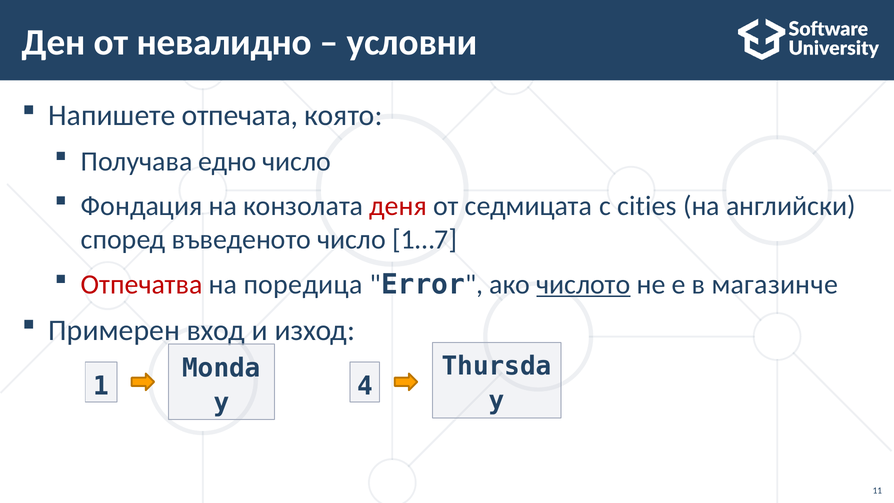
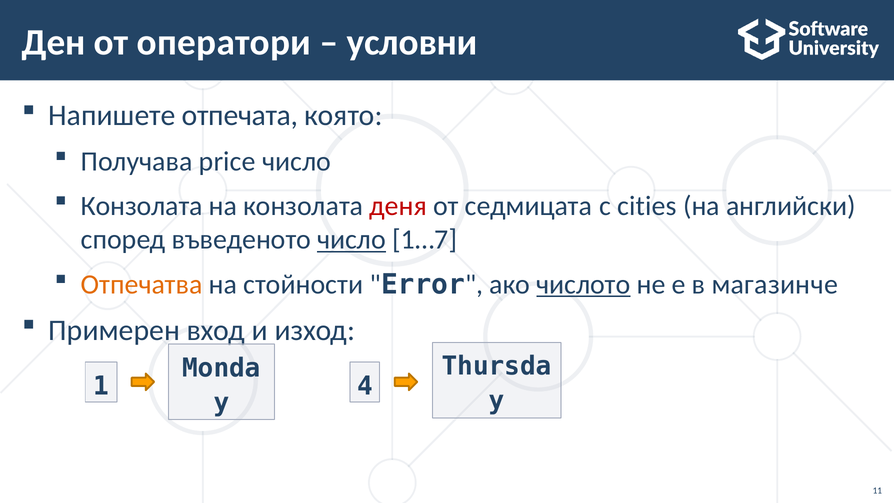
невалидно: невалидно -> оператори (224, 42)
едно: едно -> price (227, 161)
Фондация: Фондация -> Конзолата (142, 206)
число underline: none -> present (351, 240)
Отпечатва colour: red -> orange (142, 284)
поредица: поредица -> стойности (303, 284)
